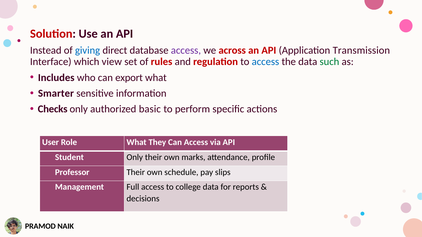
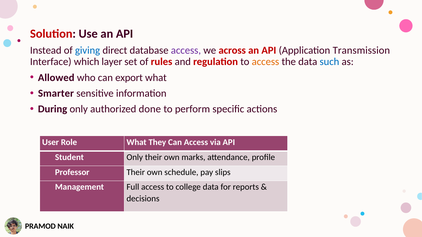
view: view -> layer (112, 62)
access colour: blue -> orange (265, 62)
such colour: green -> blue (329, 62)
Includes: Includes -> Allowed (56, 78)
Checks: Checks -> During (53, 109)
basic: basic -> done (150, 109)
